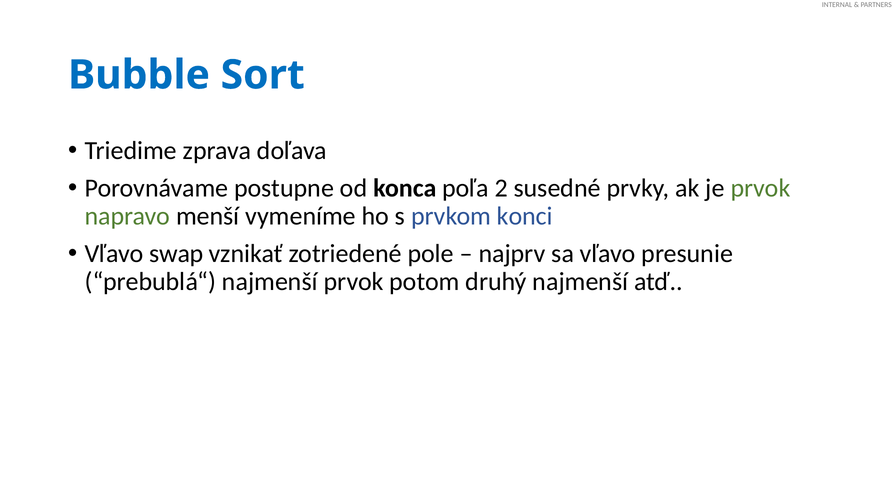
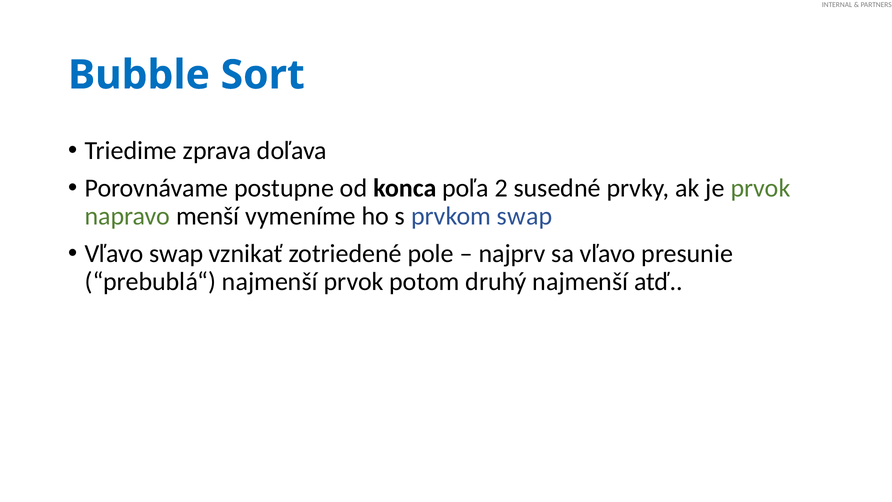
prvkom konci: konci -> swap (525, 216)
